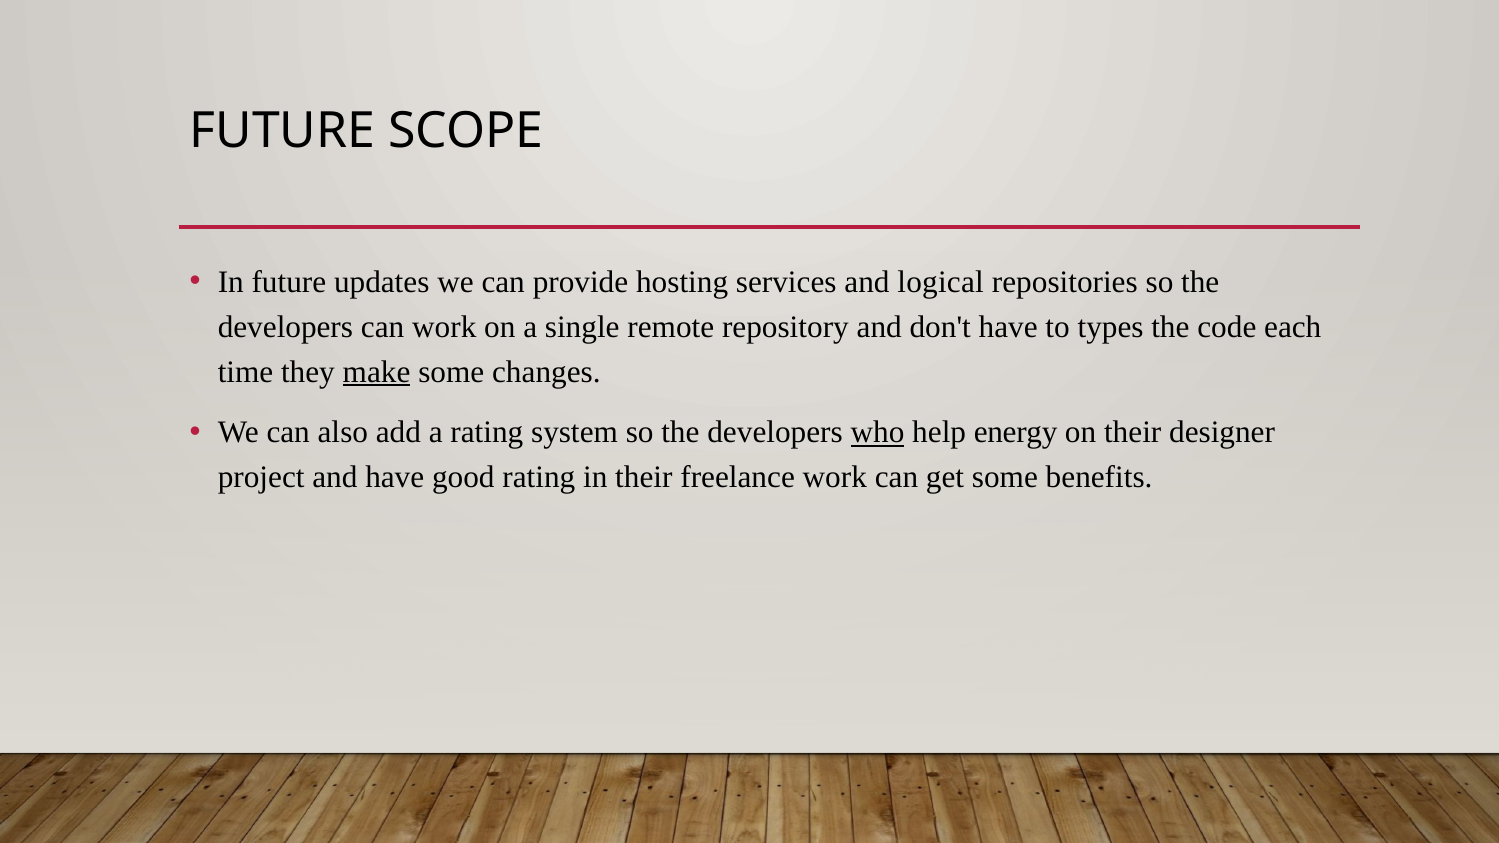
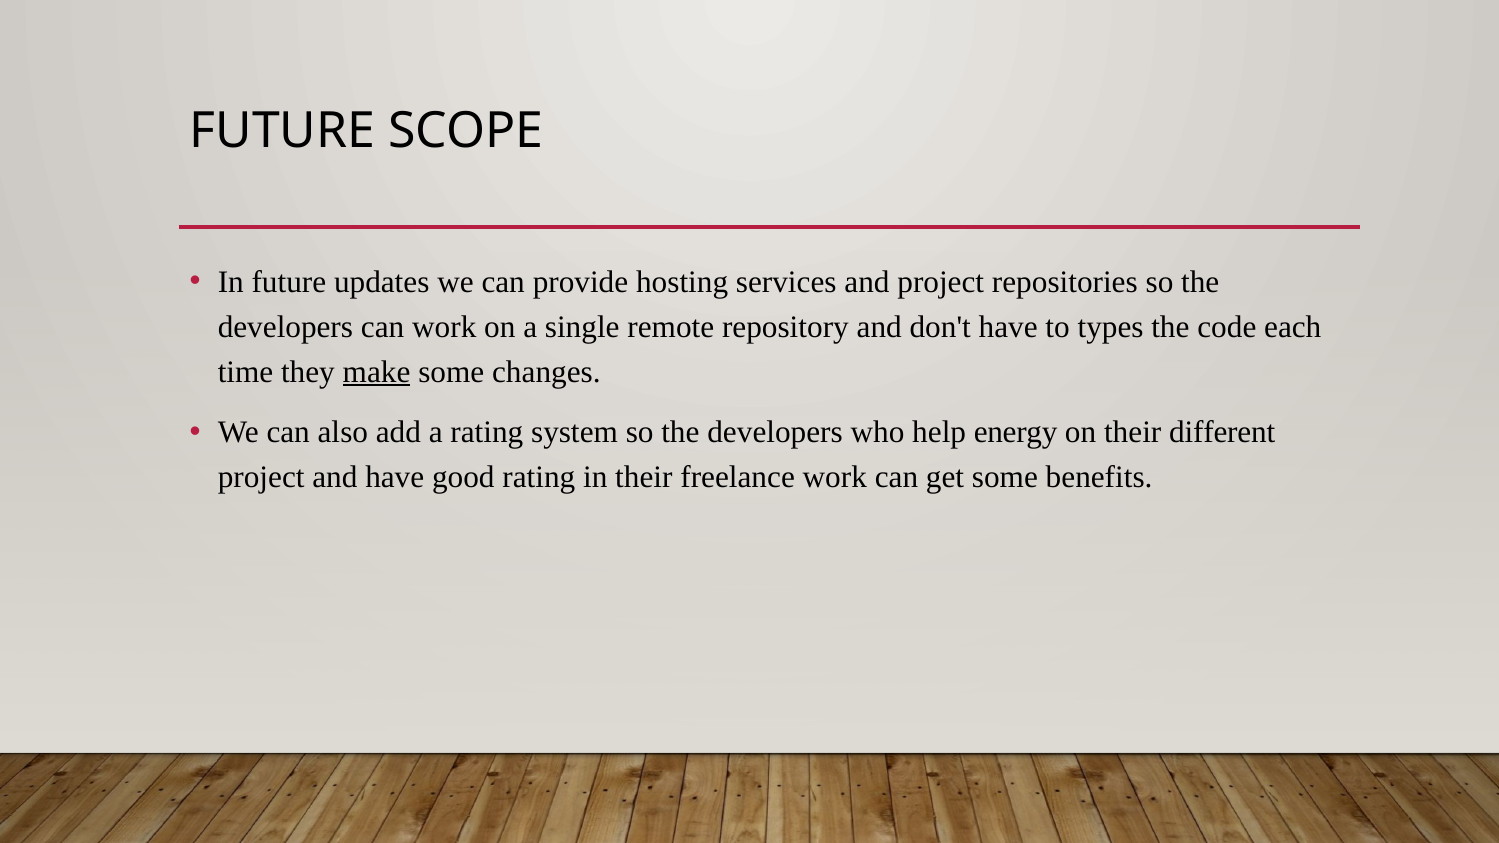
and logical: logical -> project (941, 282)
who underline: present -> none (878, 433)
designer: designer -> different (1222, 433)
